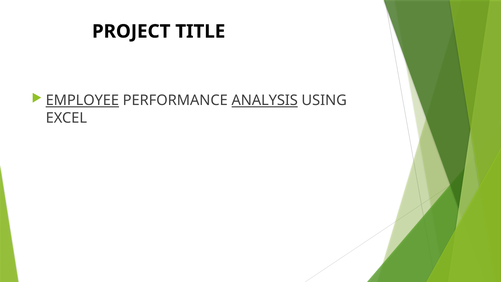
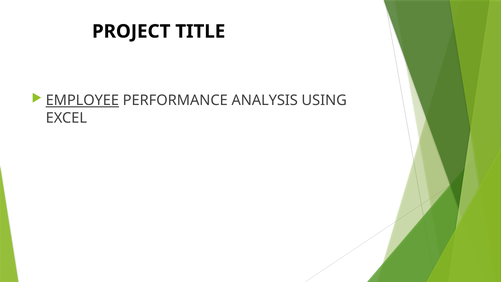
ANALYSIS underline: present -> none (265, 100)
